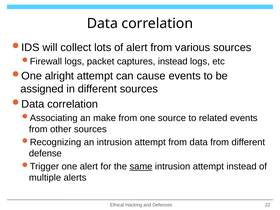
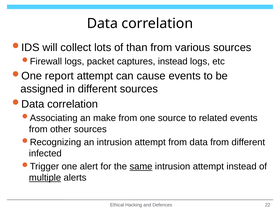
of alert: alert -> than (137, 48)
alright: alright -> report (59, 76)
defense: defense -> infected (45, 153)
multiple underline: none -> present (45, 178)
